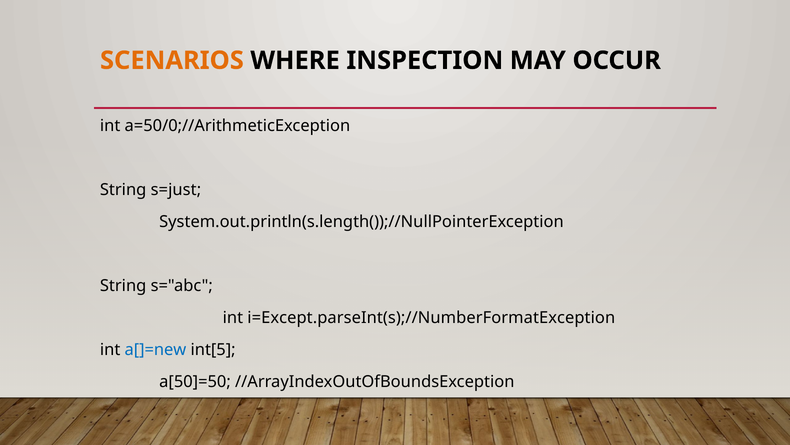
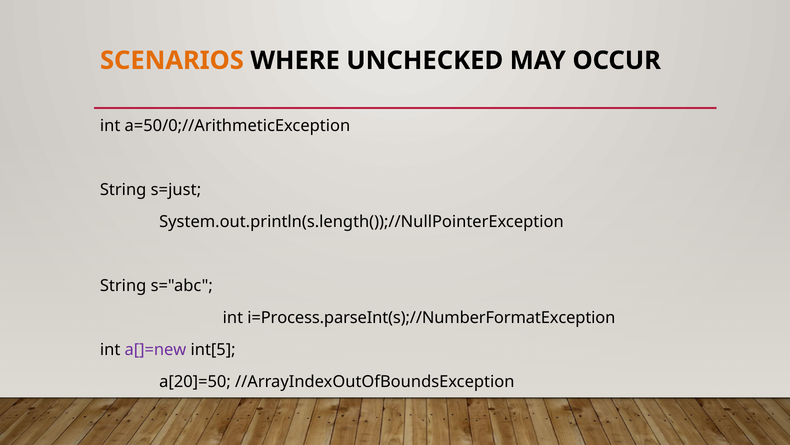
INSPECTION: INSPECTION -> UNCHECKED (425, 60)
i=Except.parseInt(s);//NumberFormatException: i=Except.parseInt(s);//NumberFormatException -> i=Process.parseInt(s);//NumberFormatException (431, 317)
a[]=new colour: blue -> purple (155, 349)
a[50]=50: a[50]=50 -> a[20]=50 (195, 381)
